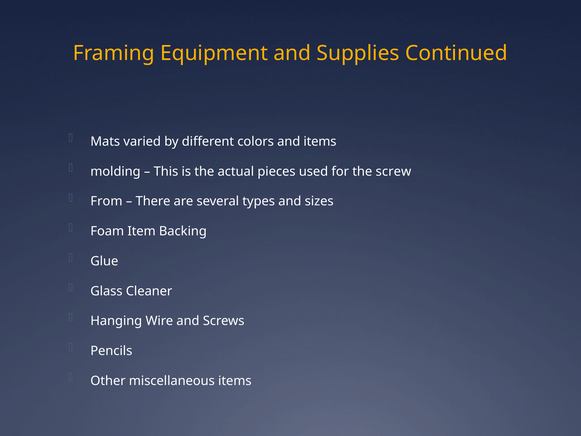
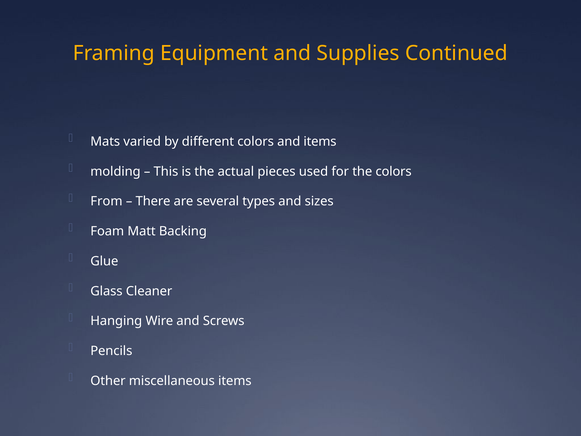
the screw: screw -> colors (394, 171)
Item: Item -> Matt (142, 231)
